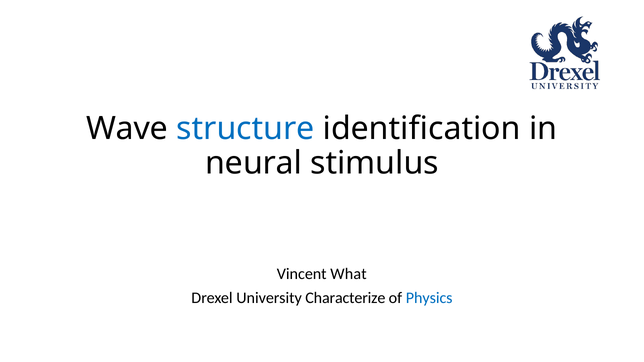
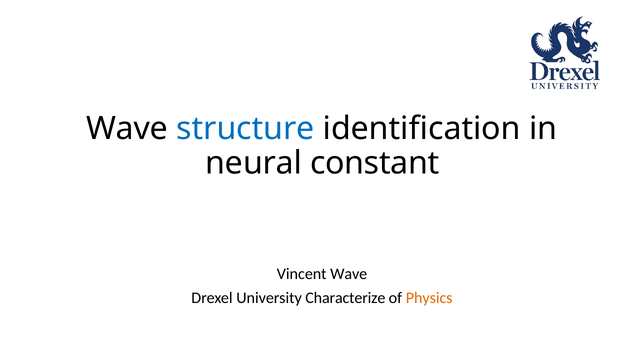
stimulus: stimulus -> constant (375, 163)
Vincent What: What -> Wave (349, 274)
Physics colour: blue -> orange (429, 298)
